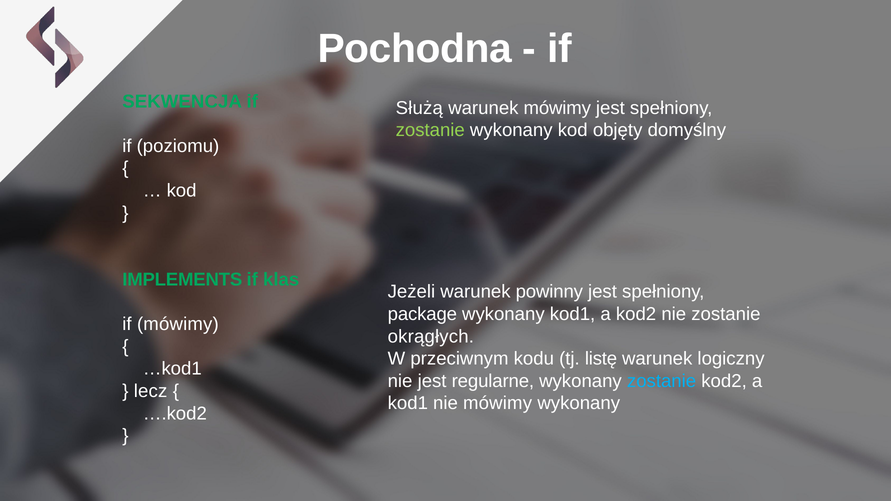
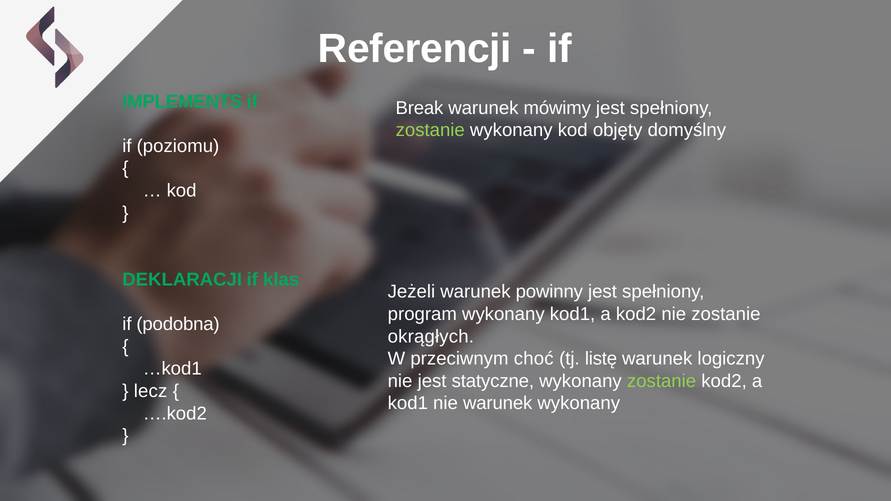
Pochodna: Pochodna -> Referencji (415, 49)
SEKWENCJA: SEKWENCJA -> IMPLEMENTS (182, 102)
Służą: Służą -> Break (419, 108)
IMPLEMENTS: IMPLEMENTS -> DEKLARACJI (182, 280)
package: package -> program (422, 314)
if mówimy: mówimy -> podobna (178, 324)
kodu: kodu -> choć (534, 359)
regularne: regularne -> statyczne (493, 381)
zostanie colour: light blue -> light green (662, 381)
nie mówimy: mówimy -> warunek (498, 403)
